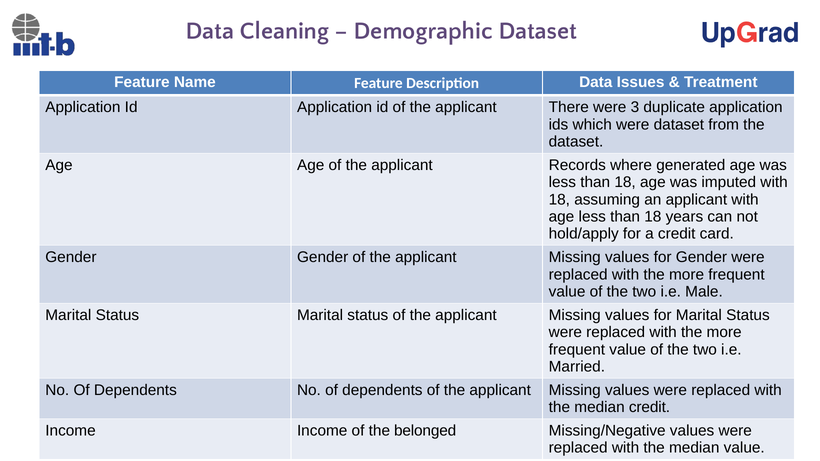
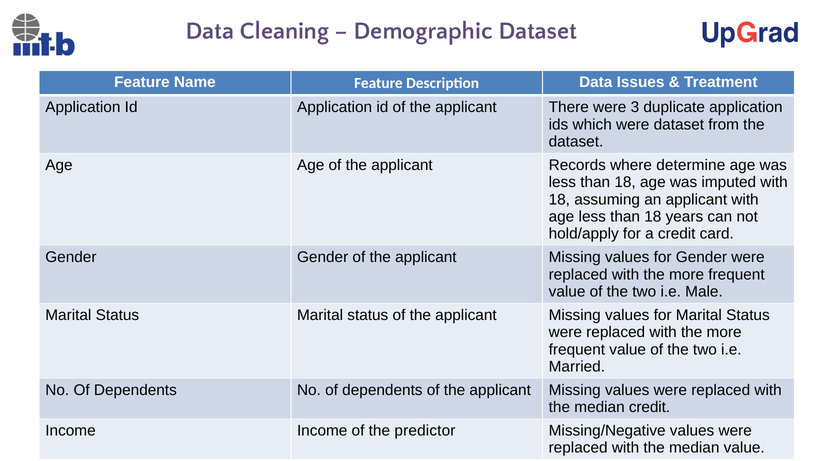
generated: generated -> determine (691, 165)
belonged: belonged -> predictor (425, 431)
